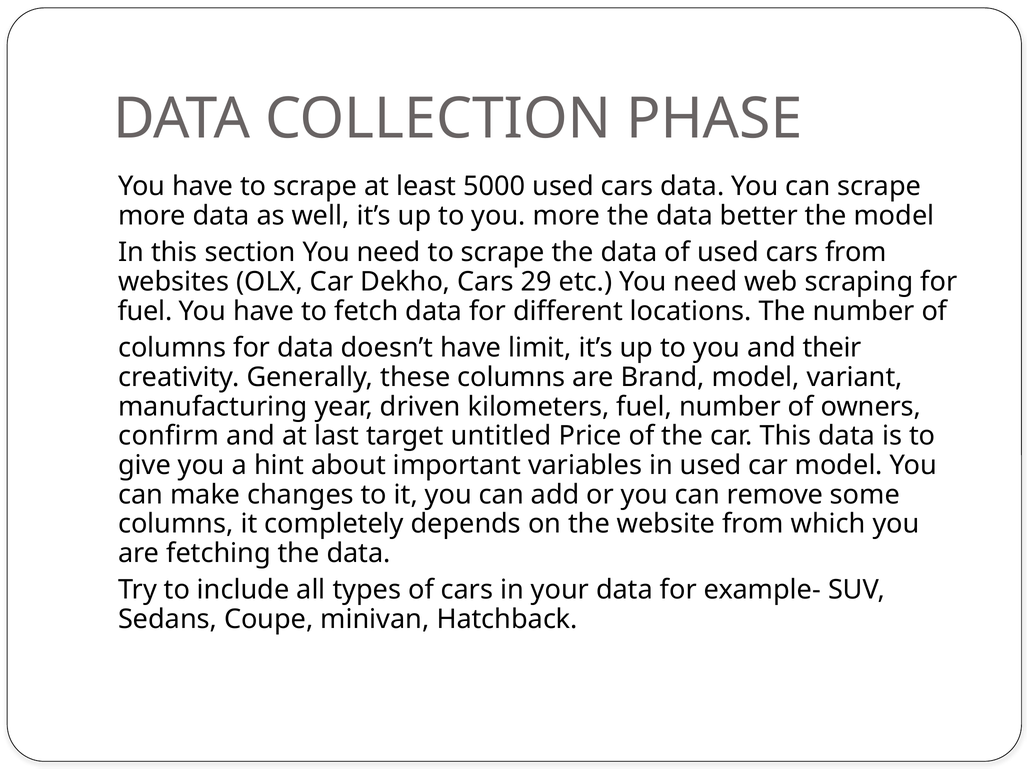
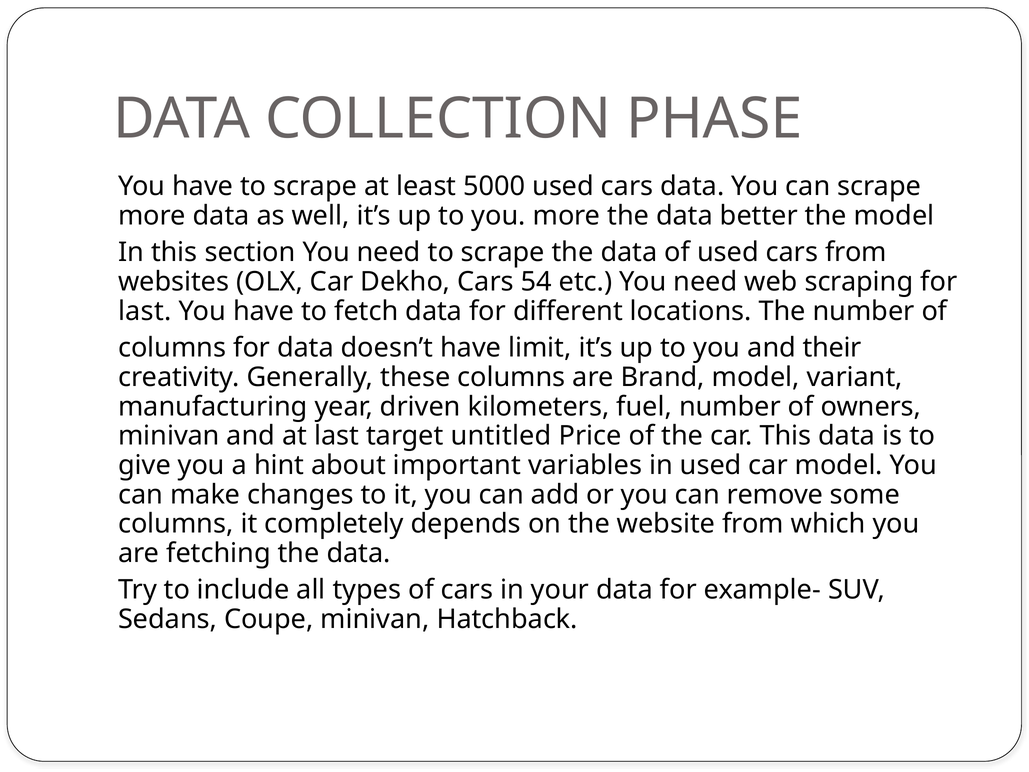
29: 29 -> 54 (536, 282)
fuel: fuel -> last (145, 311)
confirm: confirm -> minivan (169, 436)
